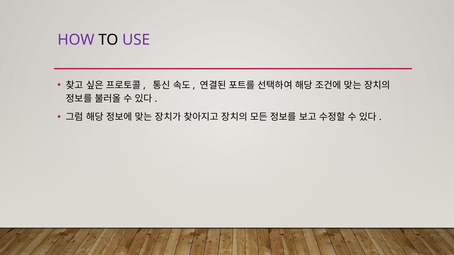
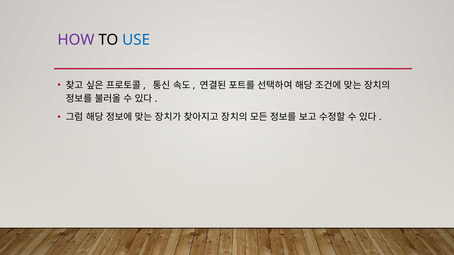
USE colour: purple -> blue (136, 40)
